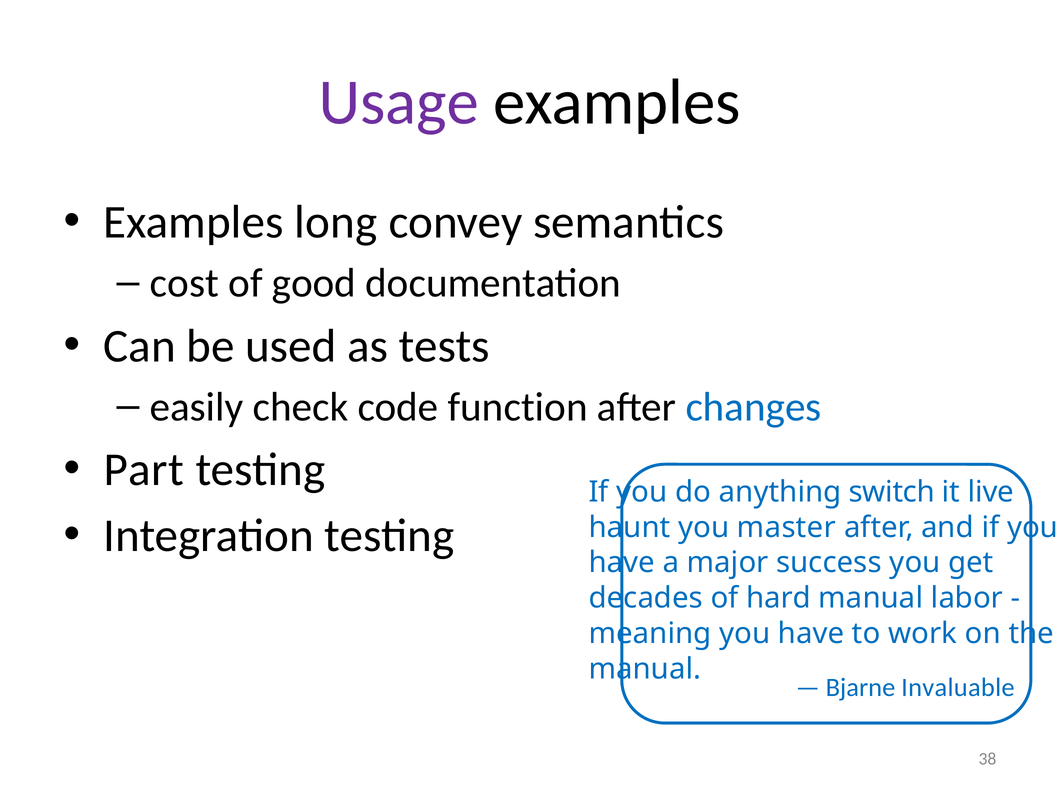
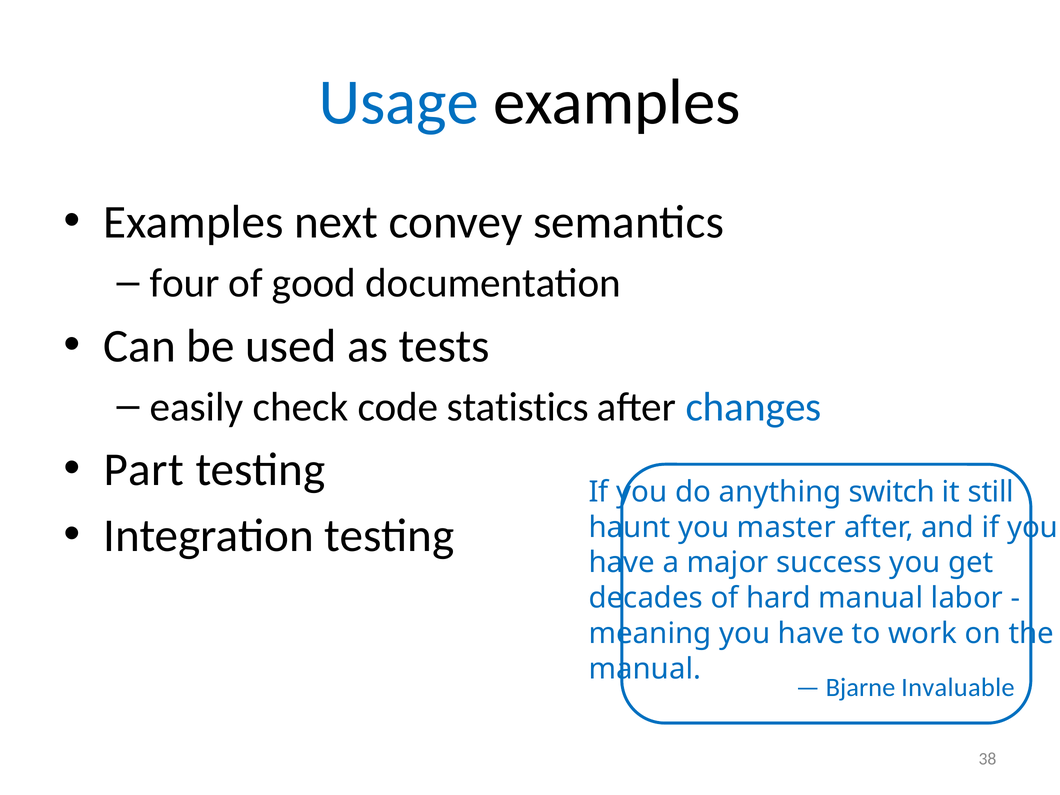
Usage colour: purple -> blue (399, 103)
long: long -> next (336, 222)
cost: cost -> four (185, 283)
function: function -> statistics (518, 407)
live: live -> still (991, 492)
